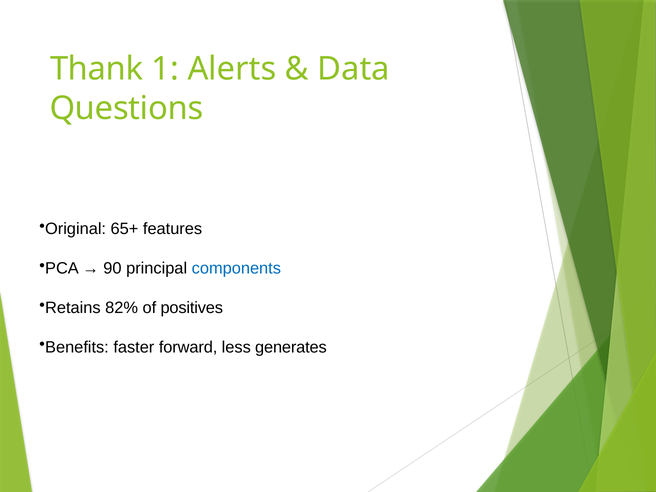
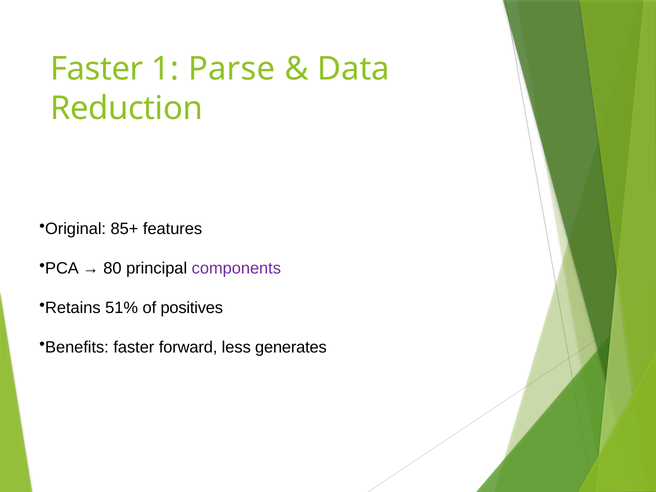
Thank: Thank -> Faster (97, 69)
Alerts: Alerts -> Parse (232, 69)
Questions: Questions -> Reduction (126, 108)
65+: 65+ -> 85+ (125, 229)
90: 90 -> 80 (112, 268)
components colour: blue -> purple (236, 268)
82%: 82% -> 51% (122, 308)
